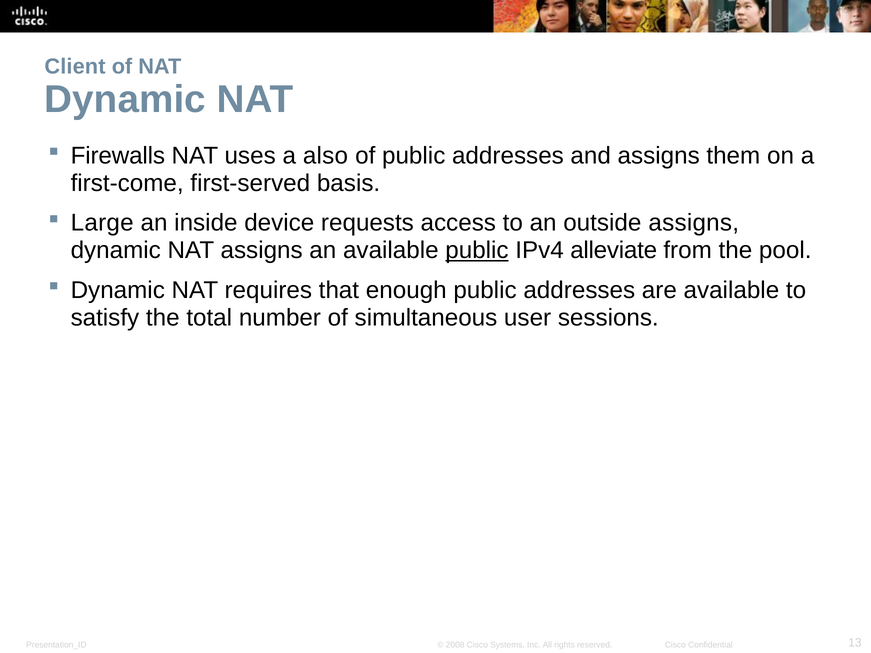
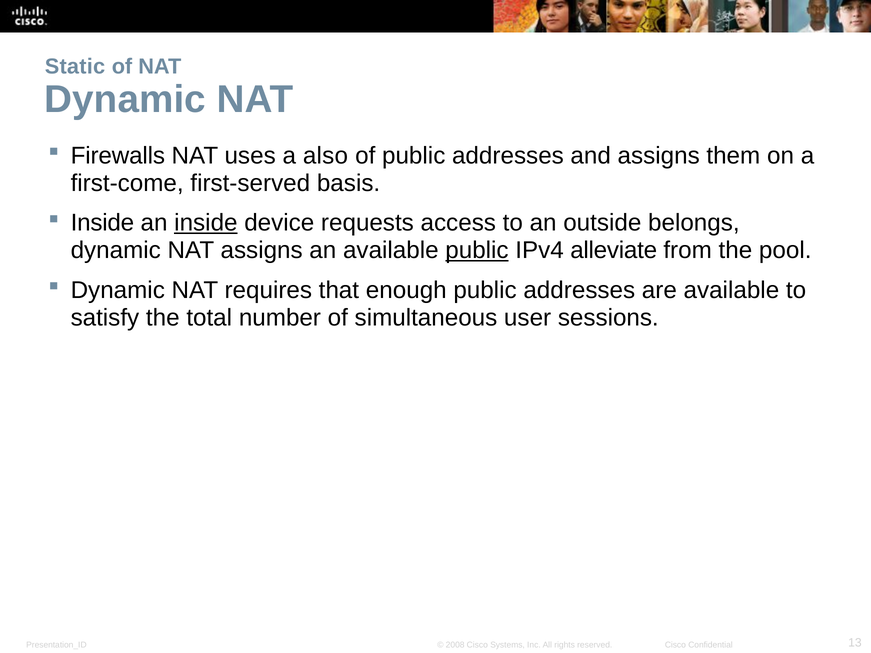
Client: Client -> Static (75, 67)
Large: Large -> Inside (102, 223)
inside underline: none -> present (206, 223)
outside assigns: assigns -> belongs (694, 223)
